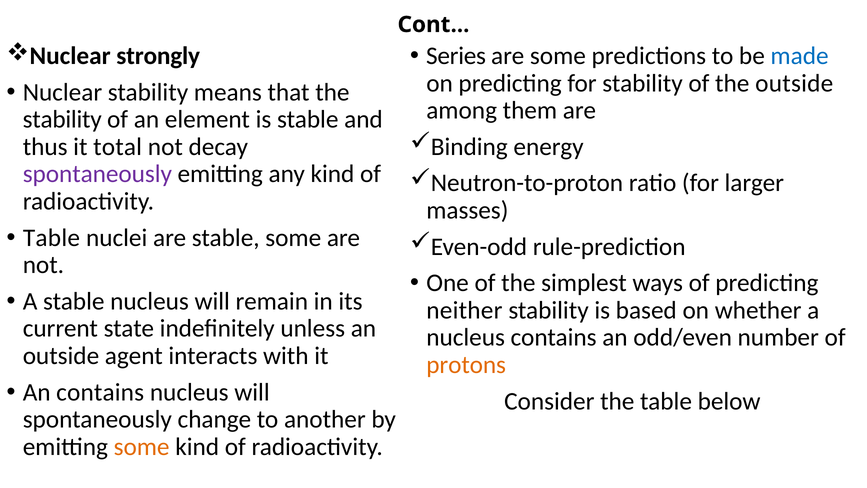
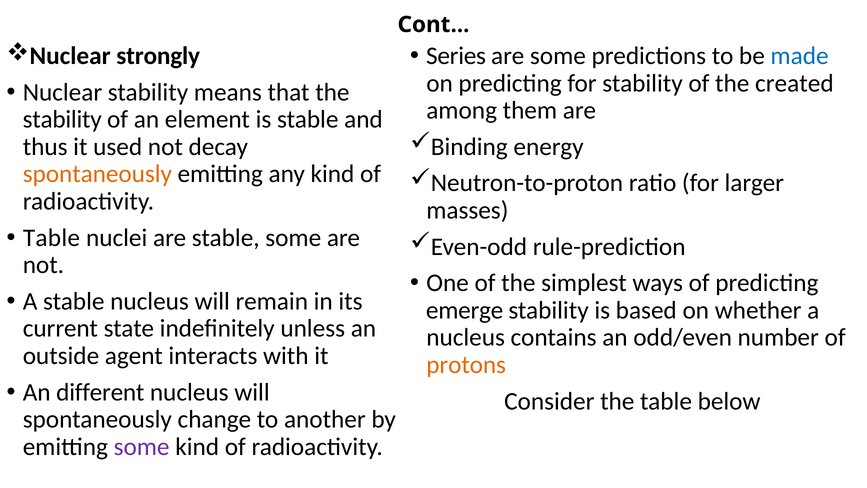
the outside: outside -> created (794, 83)
total: total -> used (118, 147)
spontaneously colour: purple -> orange (97, 174)
neither: neither -> emerge (465, 310)
An contains: contains -> different (100, 392)
some colour: orange -> purple (142, 446)
